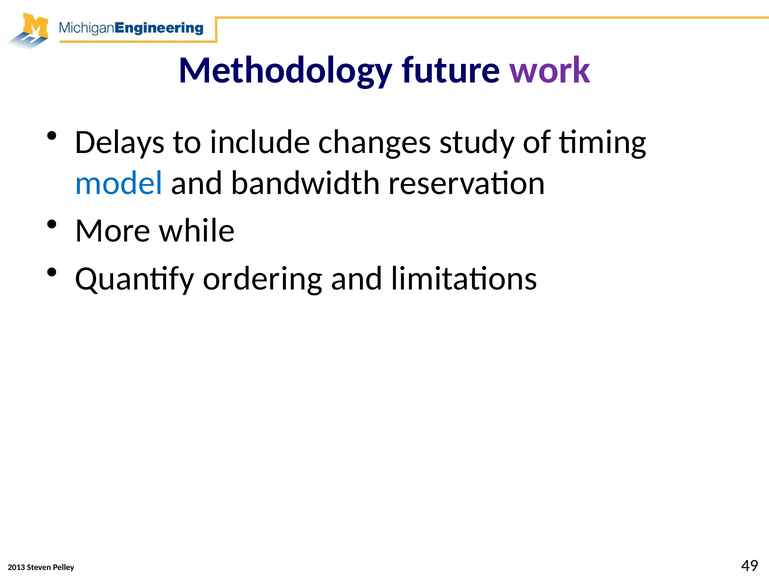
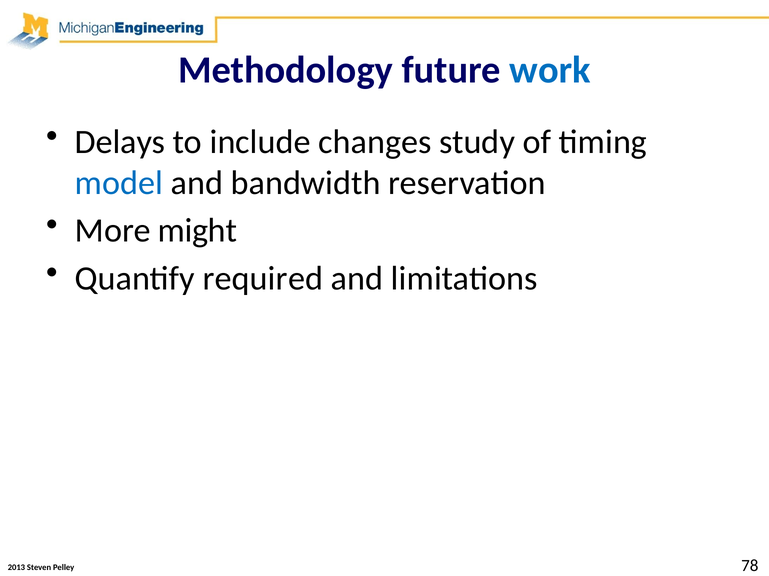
work colour: purple -> blue (550, 70)
while: while -> might (197, 231)
ordering: ordering -> required (263, 279)
49: 49 -> 78 (750, 566)
